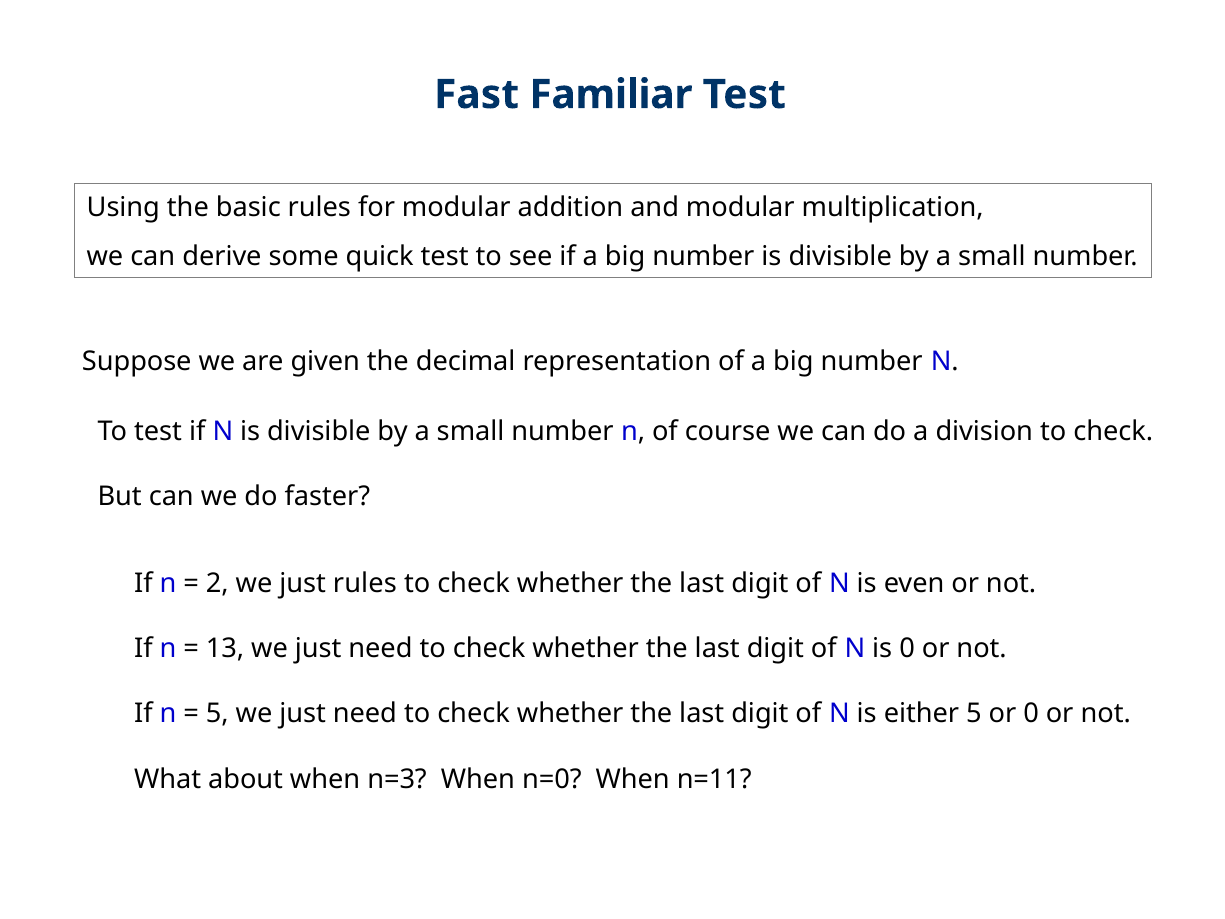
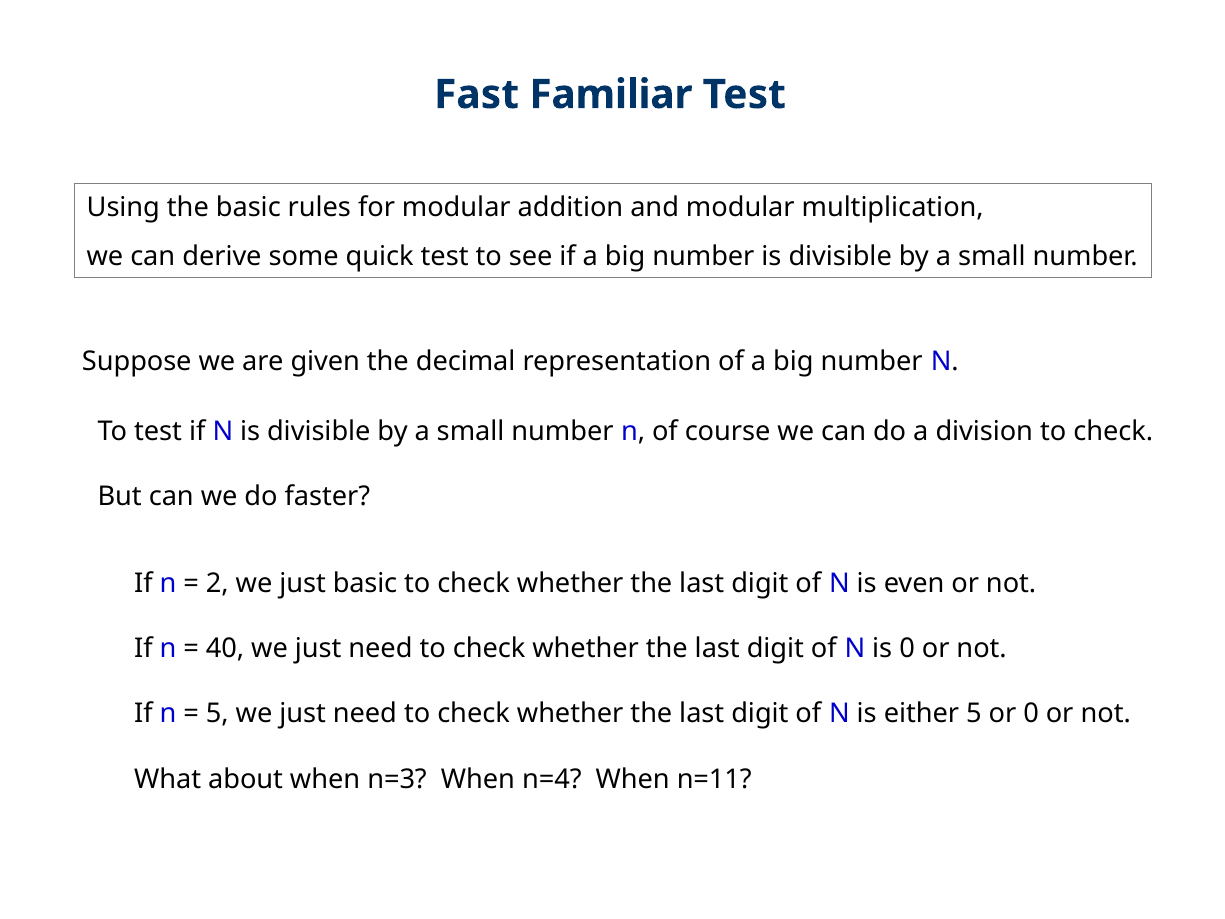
just rules: rules -> basic (365, 583)
13: 13 -> 40 (225, 648)
n=0: n=0 -> n=4 (552, 779)
